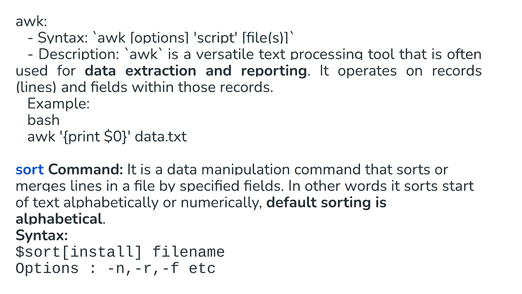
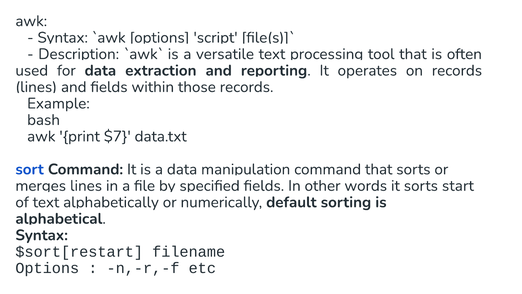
$0: $0 -> $7 (117, 136)
$sort[install: $sort[install -> $sort[restart (79, 251)
